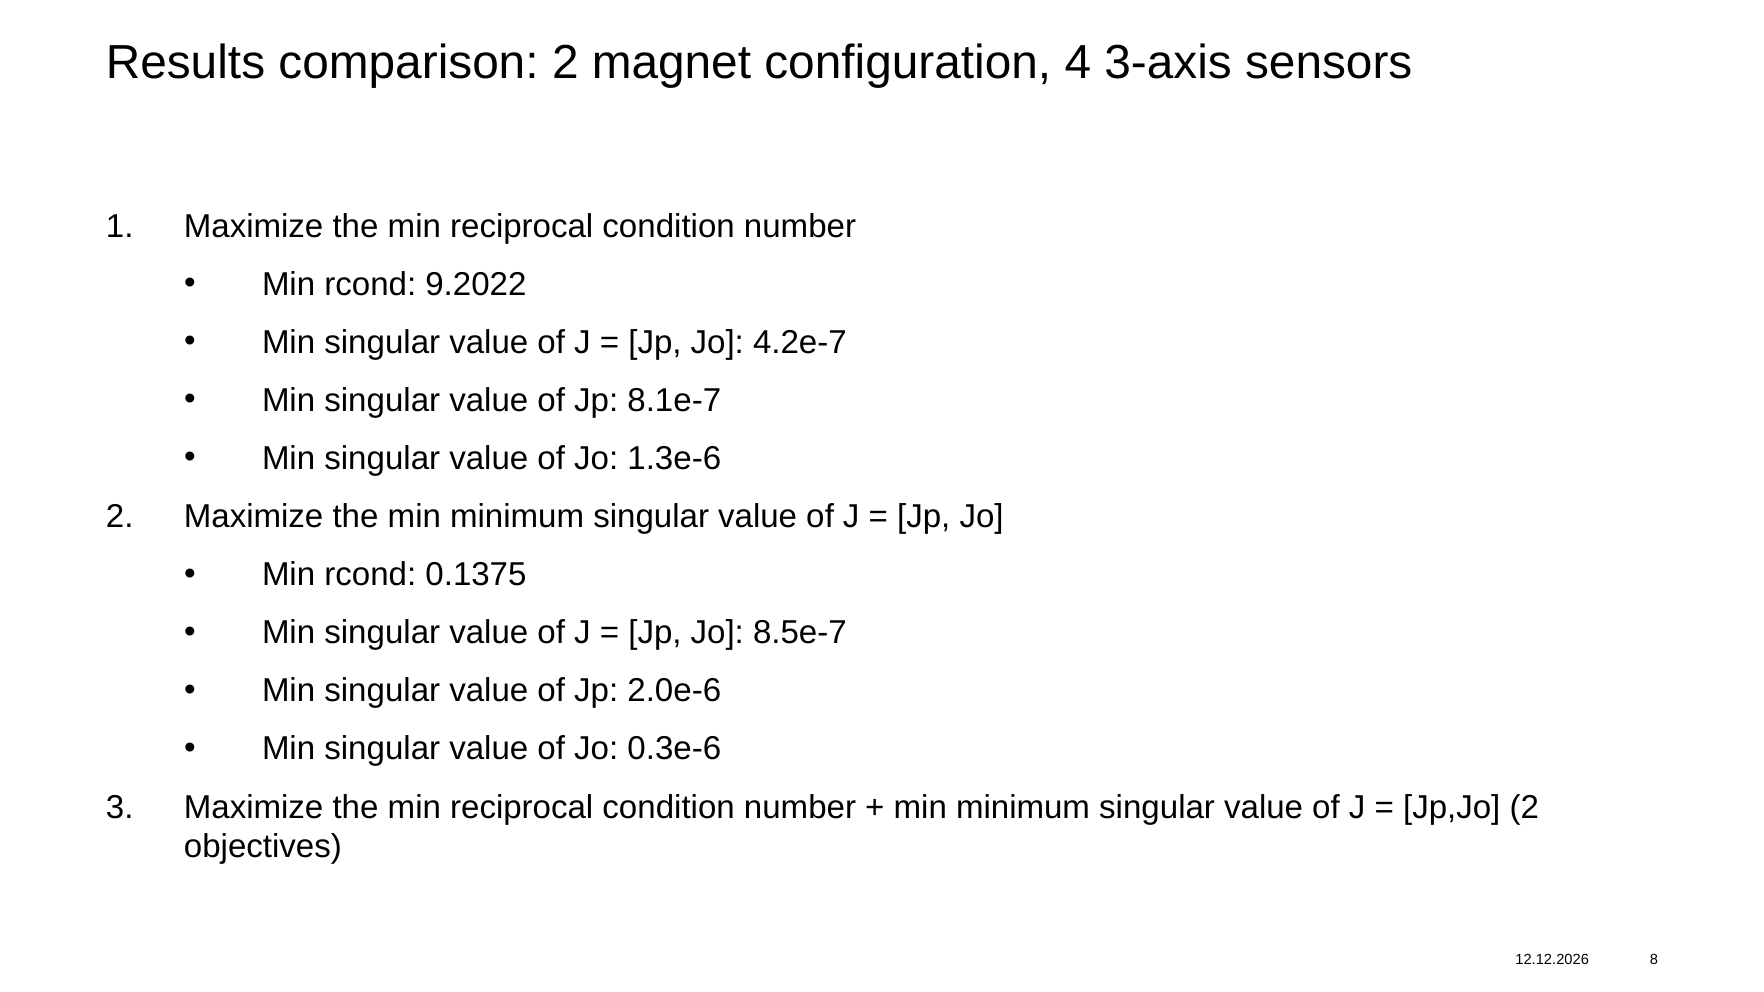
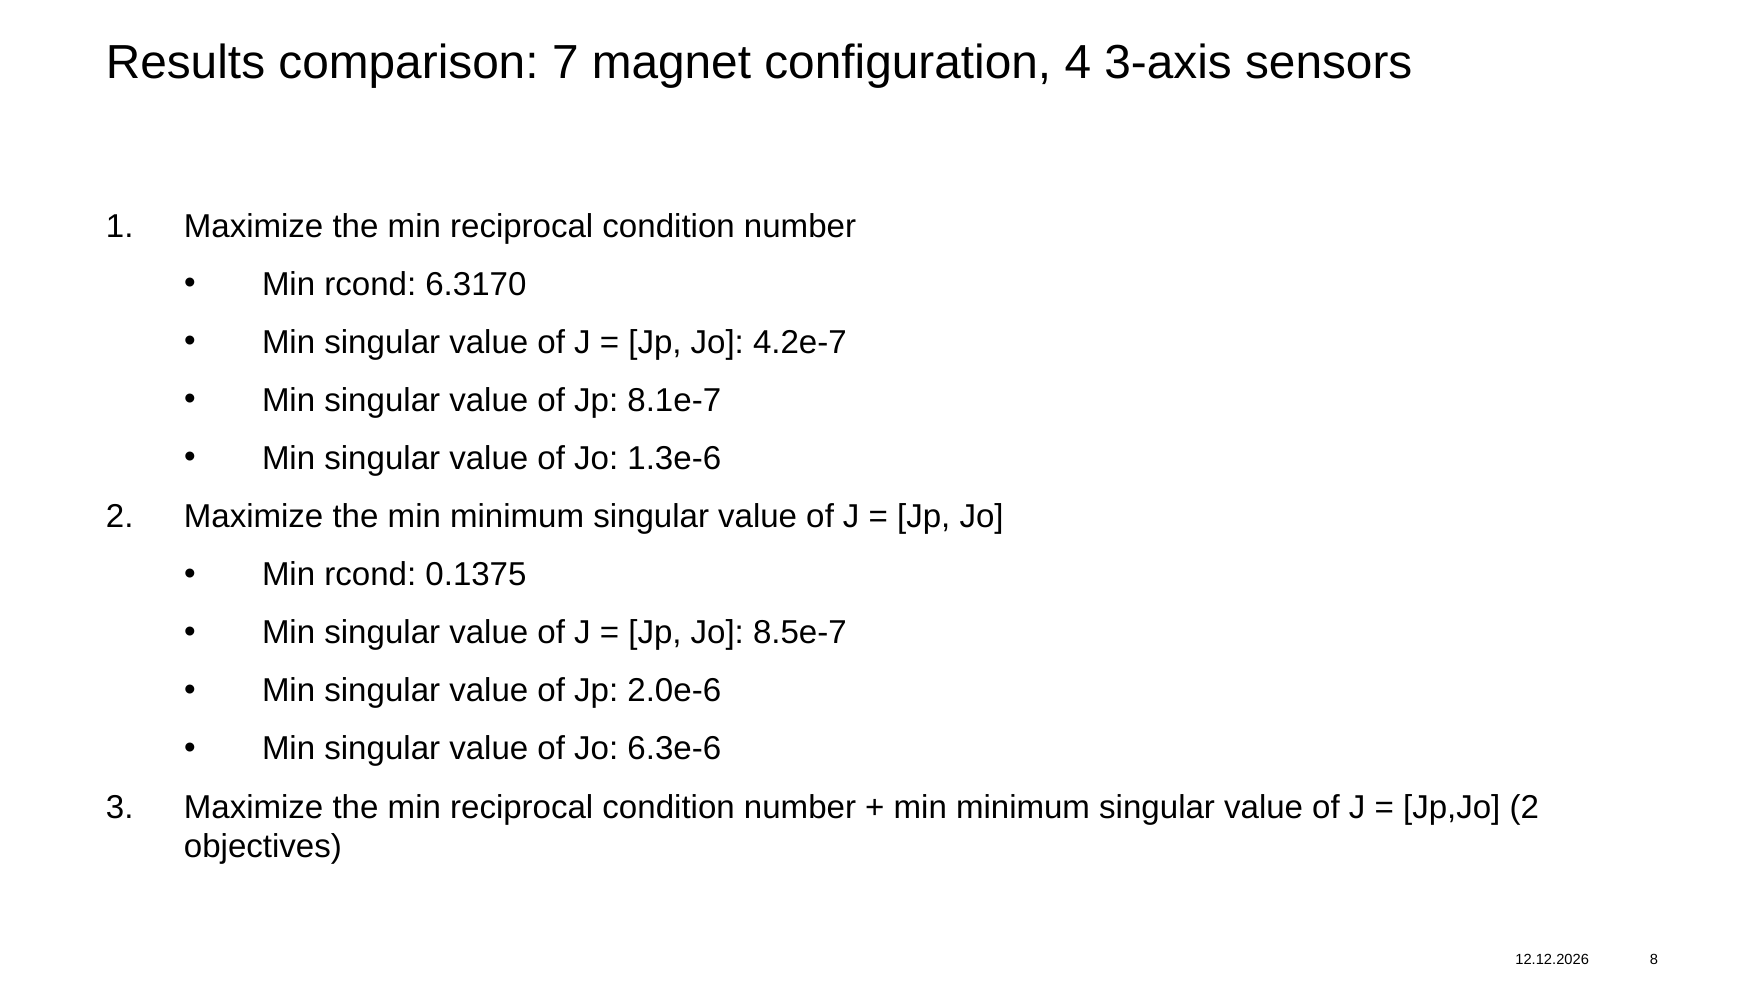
comparison 2: 2 -> 7 (565, 63)
9.2022: 9.2022 -> 6.3170 (476, 285)
0.3e-6: 0.3e-6 -> 6.3e-6 (674, 749)
